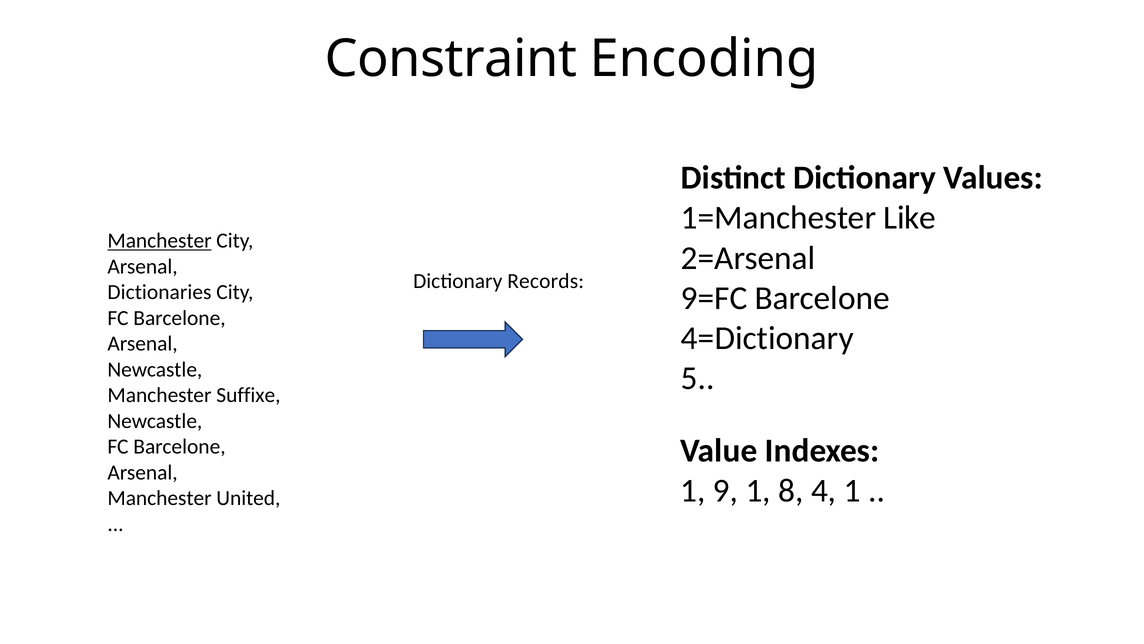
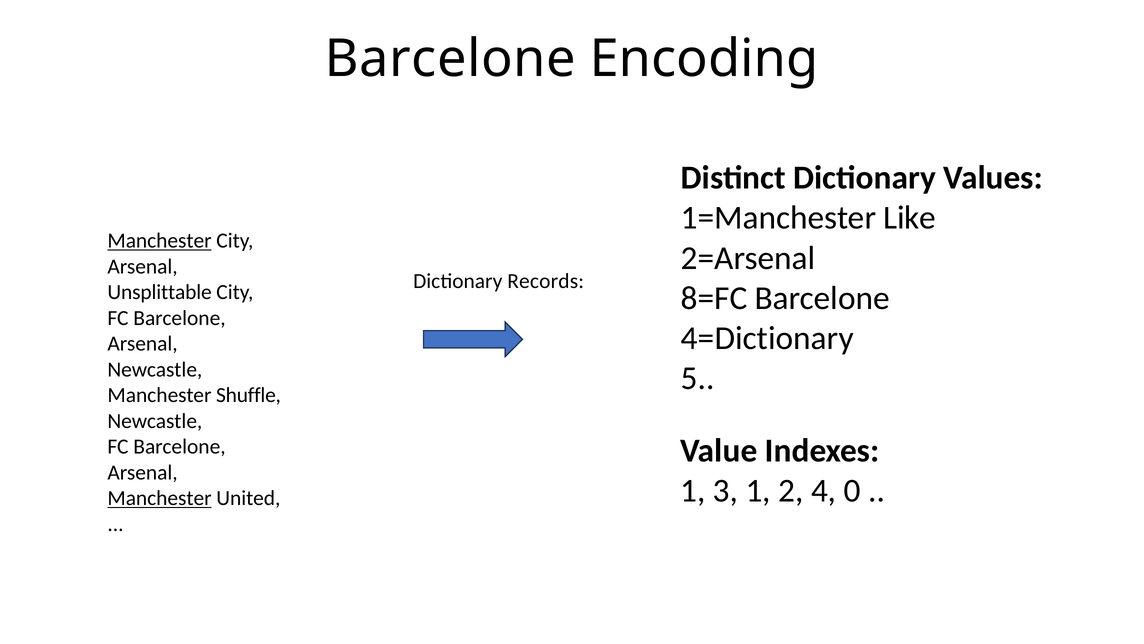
Constraint: Constraint -> Barcelone (450, 59)
Dictionaries: Dictionaries -> Unsplittable (160, 292)
9=FC: 9=FC -> 8=FC (714, 298)
Suffixe: Suffixe -> Shuffle (249, 395)
9: 9 -> 3 (725, 490)
8: 8 -> 2 (791, 490)
4 1: 1 -> 0 (852, 490)
Manchester underline: none -> present (160, 498)
